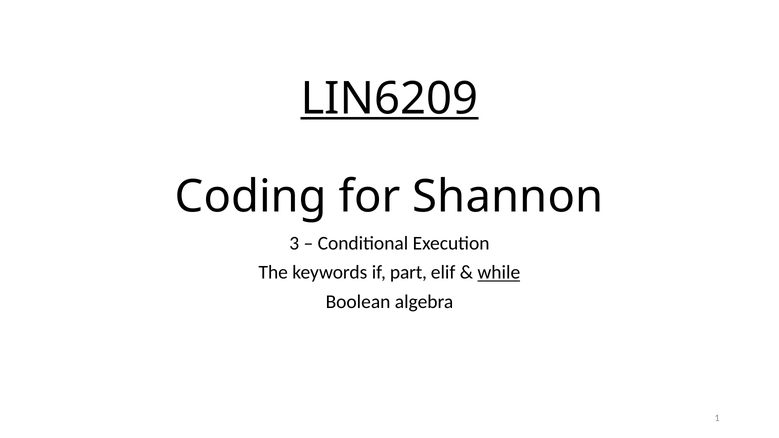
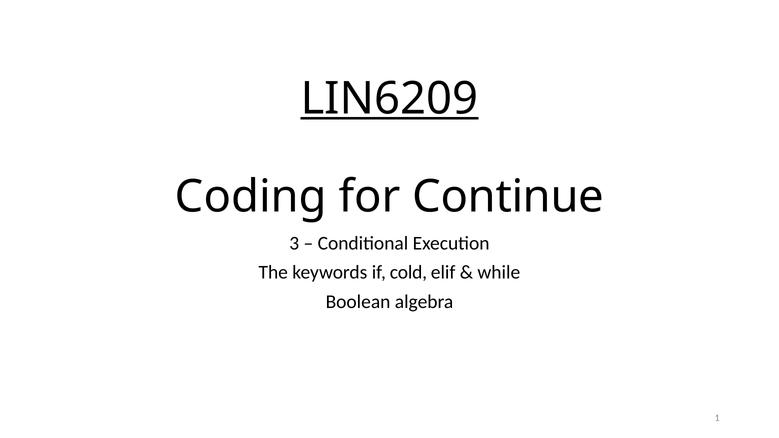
Shannon: Shannon -> Continue (508, 197)
part: part -> cold (408, 273)
while underline: present -> none (499, 273)
